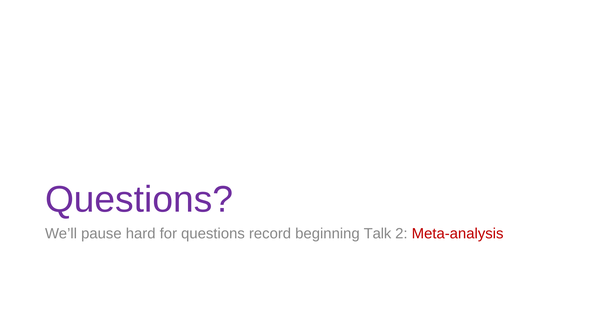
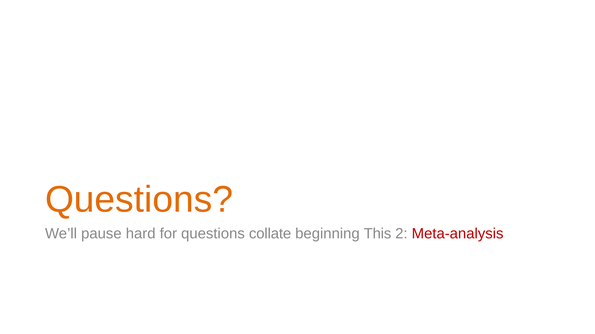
Questions colour: purple -> orange (139, 200)
record: record -> collate (270, 234)
Talk: Talk -> This (378, 234)
